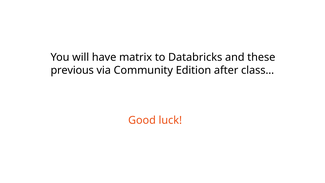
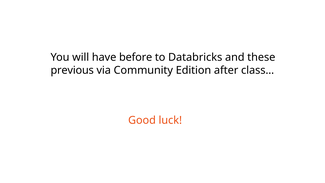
matrix: matrix -> before (136, 57)
